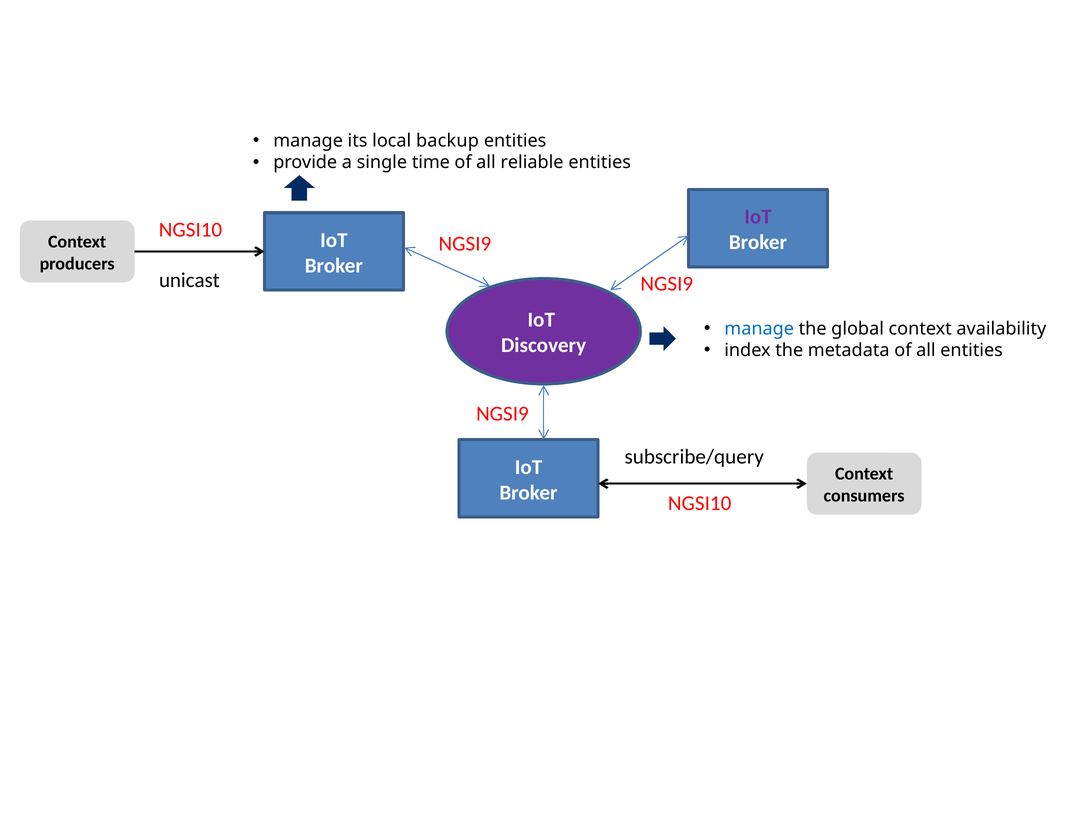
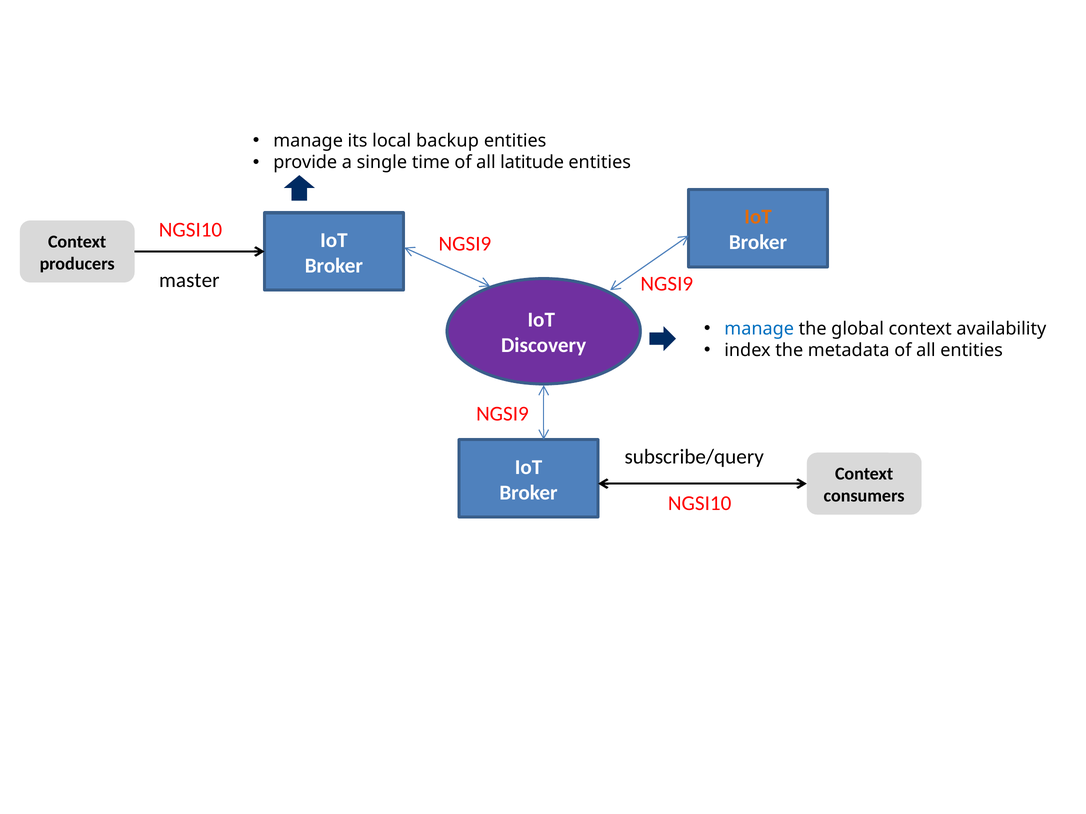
reliable: reliable -> latitude (532, 163)
IoT colour: purple -> orange (758, 217)
unicast: unicast -> master (189, 280)
